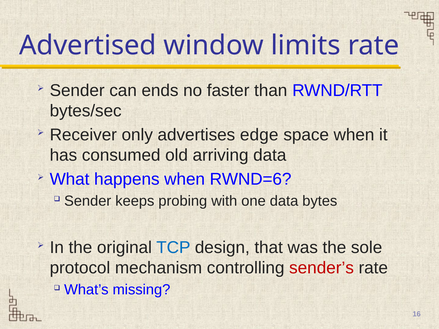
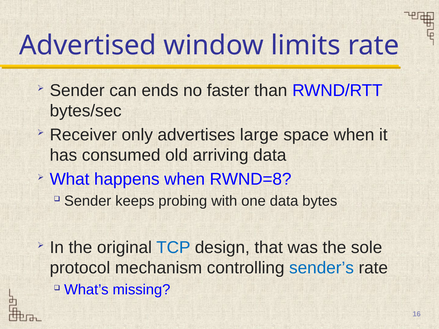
edge: edge -> large (259, 135)
RWND=6: RWND=6 -> RWND=8 (251, 179)
sender’s colour: red -> blue (322, 268)
